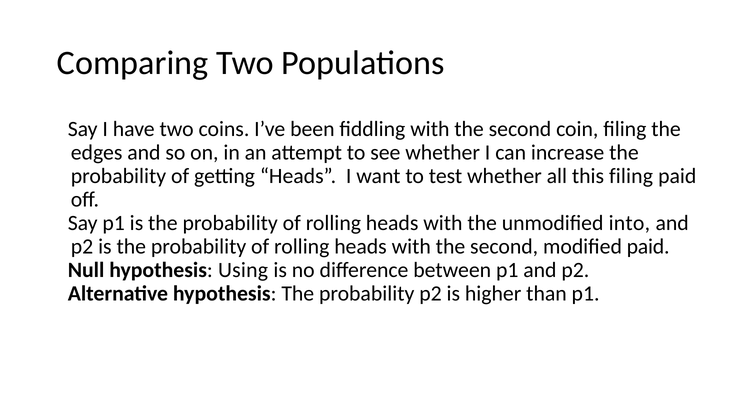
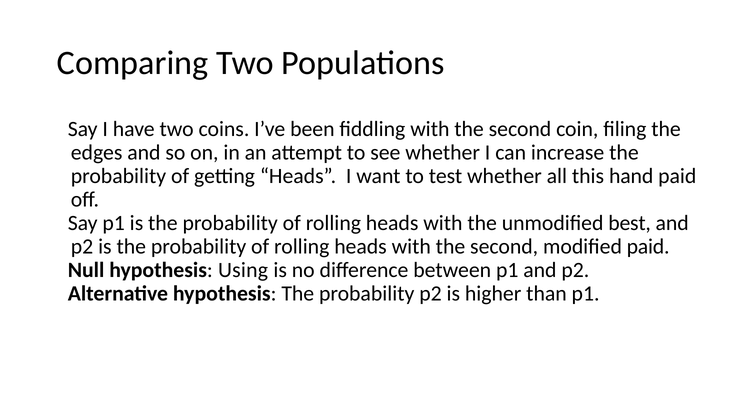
this filing: filing -> hand (631, 176)
into: into -> best (630, 223)
